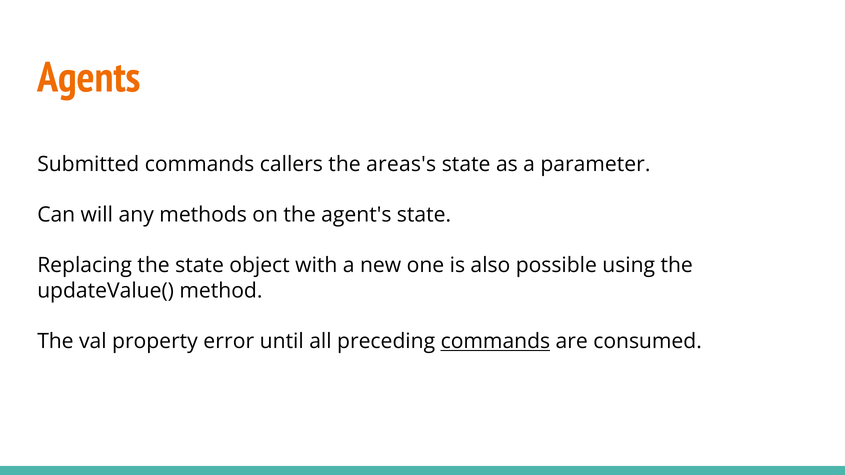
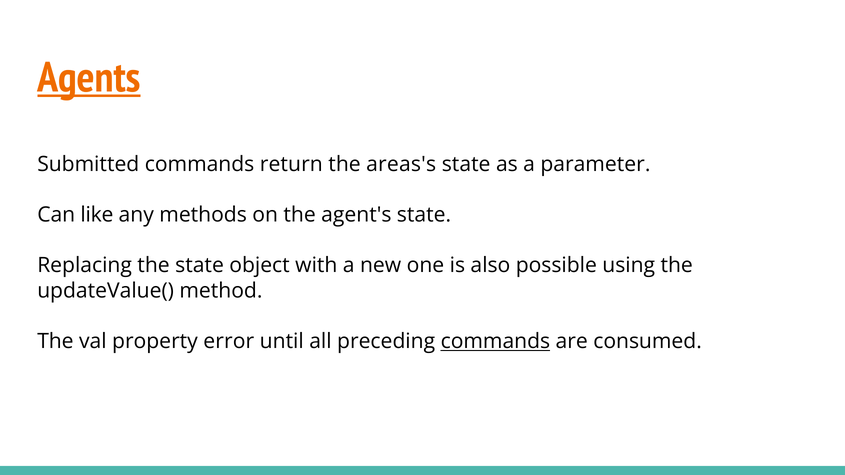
Agents underline: none -> present (89, 78)
callers: callers -> return (291, 164)
will: will -> like (97, 215)
